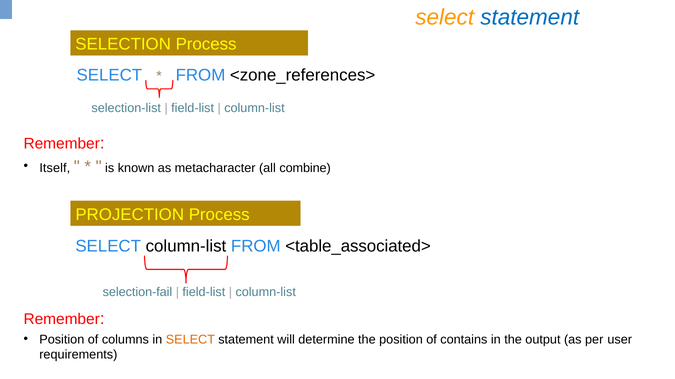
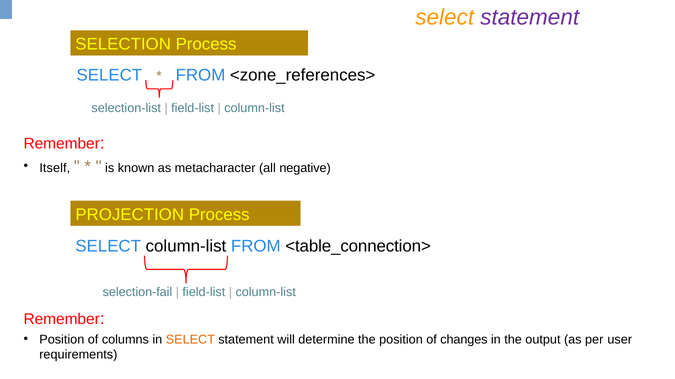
statement colour: blue -> purple (530, 18)
combine: combine -> negative (305, 168)
<table_associated>: <table_associated> -> <table_connection> (358, 247)
contains: contains -> changes (464, 340)
